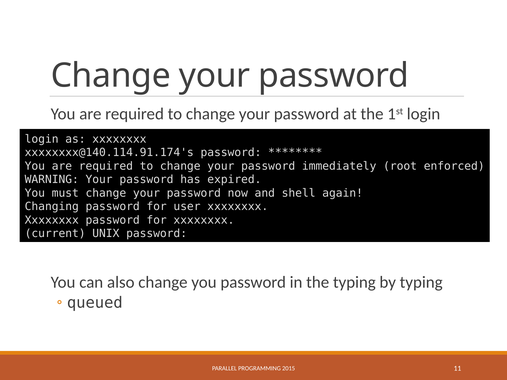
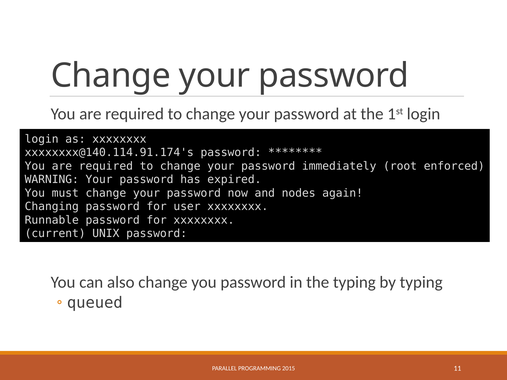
shell: shell -> nodes (299, 193)
Xxxxxxxx: Xxxxxxxx -> Runnable (52, 220)
